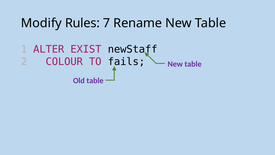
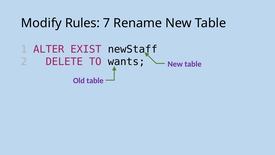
COLOUR: COLOUR -> DELETE (64, 61)
fails: fails -> wants (126, 61)
